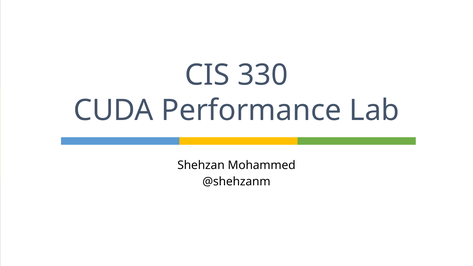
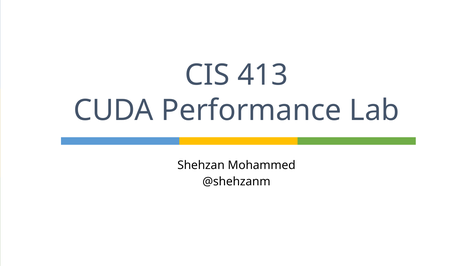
330: 330 -> 413 (263, 75)
